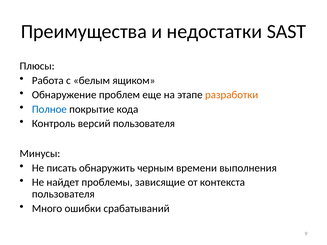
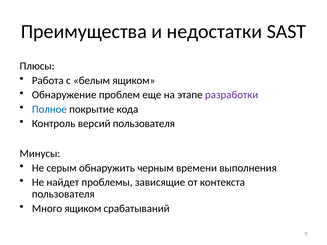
разработки colour: orange -> purple (232, 95)
писать: писать -> серым (62, 168)
Много ошибки: ошибки -> ящиком (83, 209)
